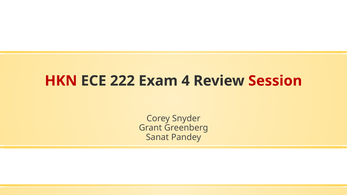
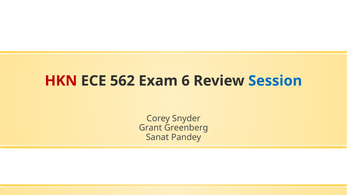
222: 222 -> 562 (122, 81)
4: 4 -> 6 (186, 81)
Session colour: red -> blue (275, 81)
